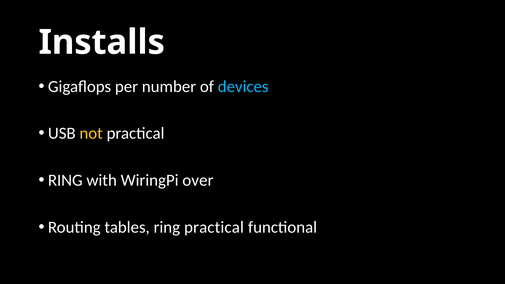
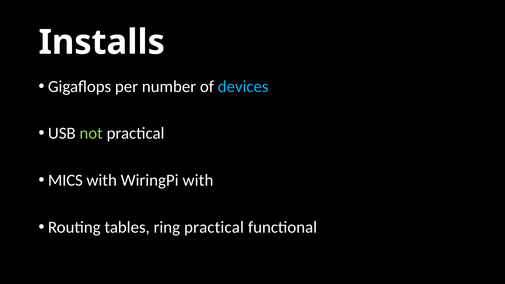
not colour: yellow -> light green (91, 133)
RING: RING -> MICS (65, 180)
WiringPi over: over -> with (198, 180)
